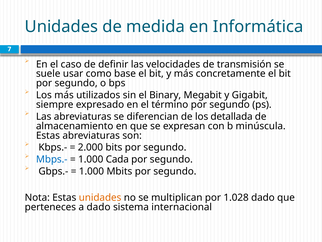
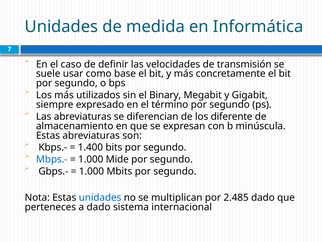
detallada: detallada -> diferente (232, 116)
2.000: 2.000 -> 1.400 (90, 147)
Cada: Cada -> Mide (117, 159)
unidades colour: orange -> blue (100, 197)
1.028: 1.028 -> 2.485 (236, 197)
